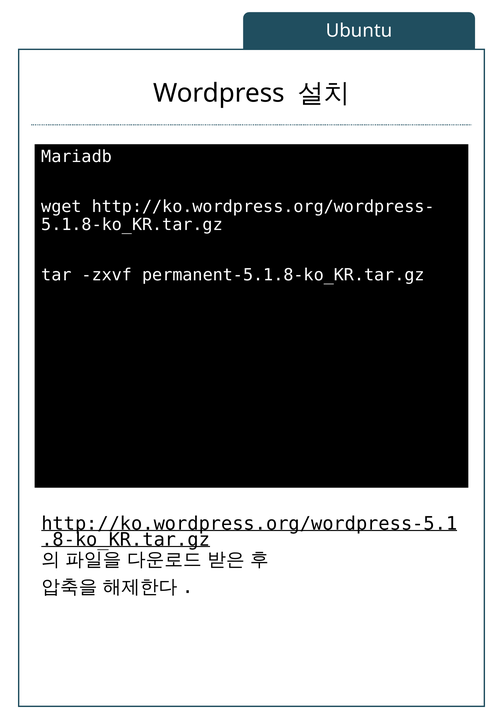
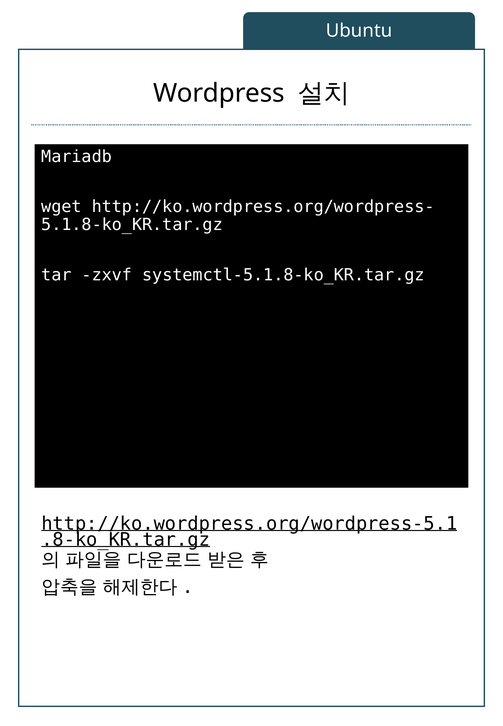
permanent-5.1.8-ko_KR.tar.gz: permanent-5.1.8-ko_KR.tar.gz -> systemctl-5.1.8-ko_KR.tar.gz (283, 275)
